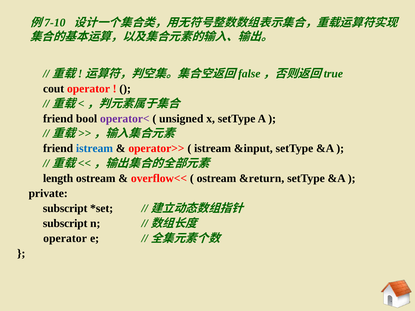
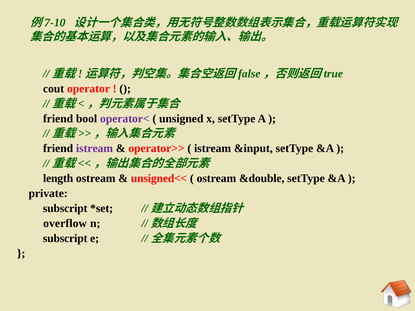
istream colour: blue -> purple (94, 149)
overflow<<: overflow<< -> unsigned<< (159, 179)
&return: &return -> &double (262, 179)
subscript: subscript -> overflow (65, 224)
operator: operator -> subscript (65, 238)
